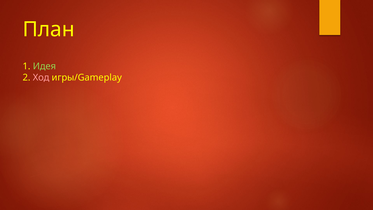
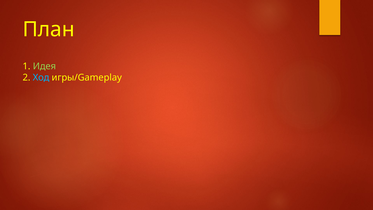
Ход colour: pink -> light blue (41, 77)
